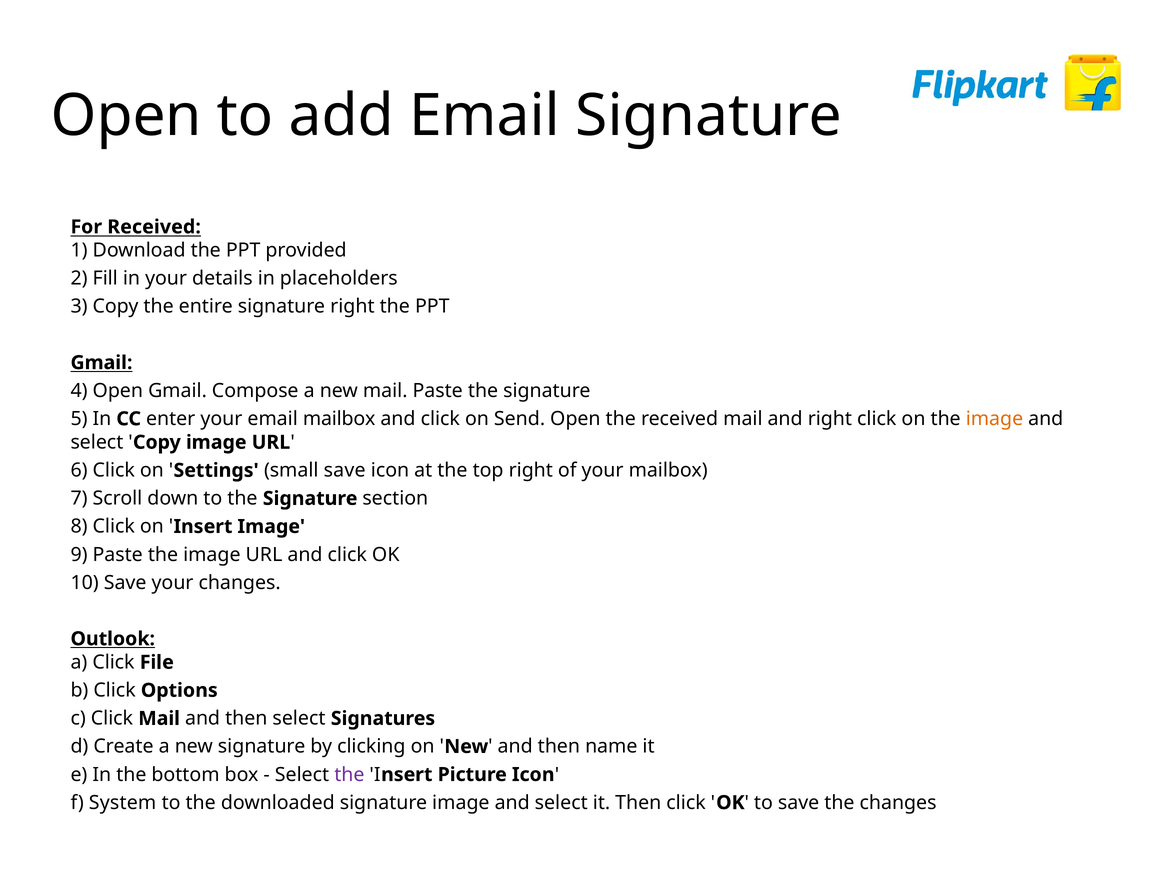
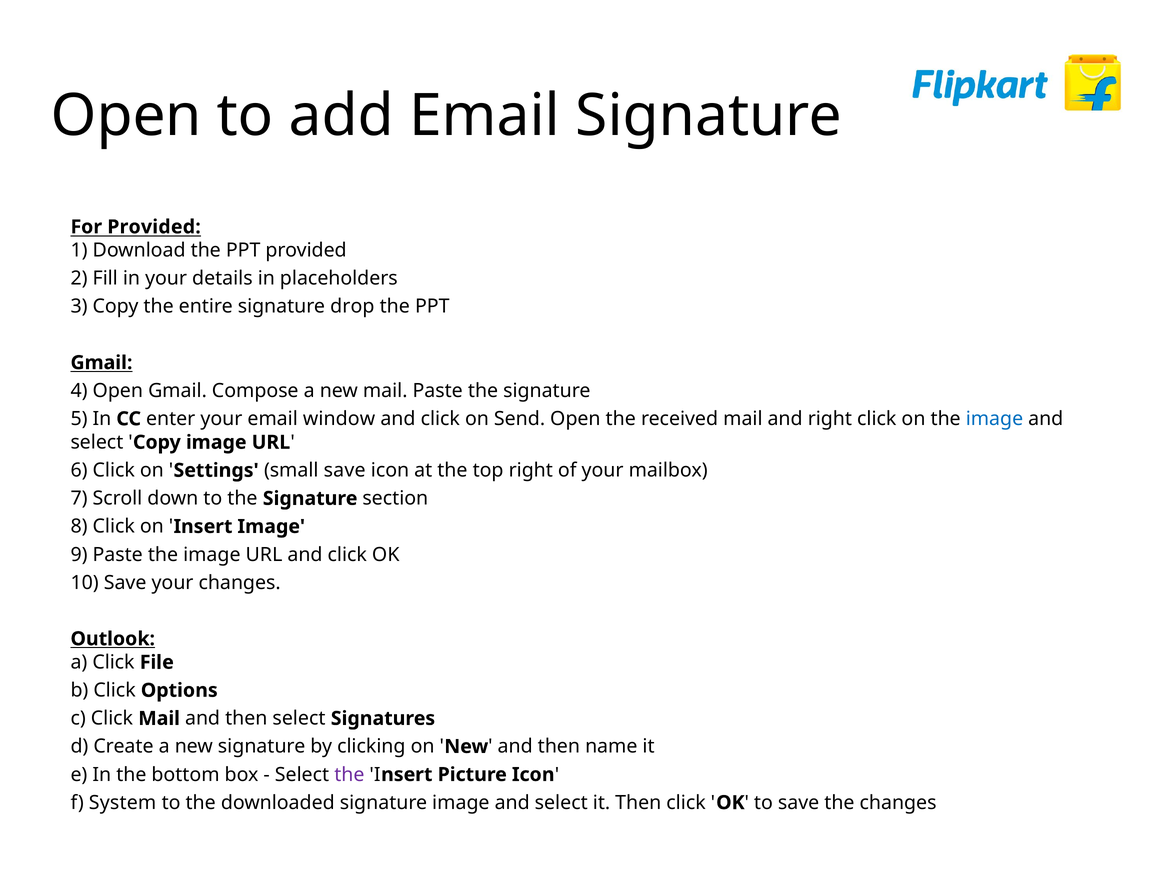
For Received: Received -> Provided (154, 227)
signature right: right -> drop (352, 307)
email mailbox: mailbox -> window (339, 419)
image colour: orange -> blue (994, 419)
